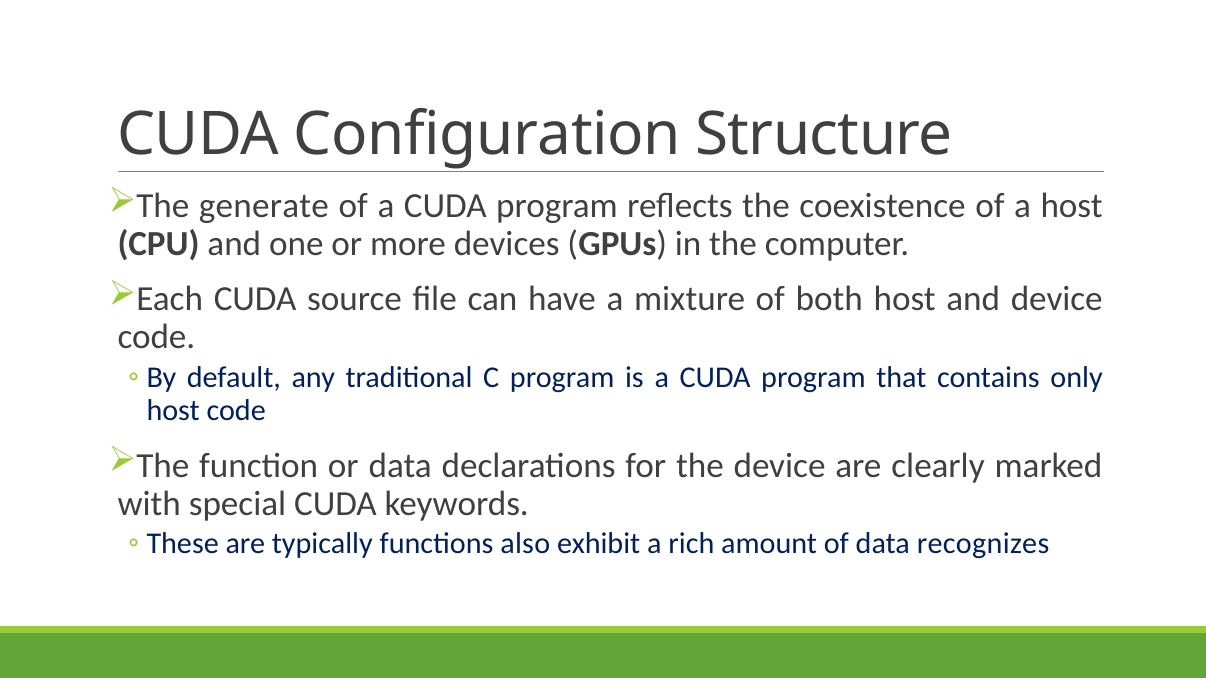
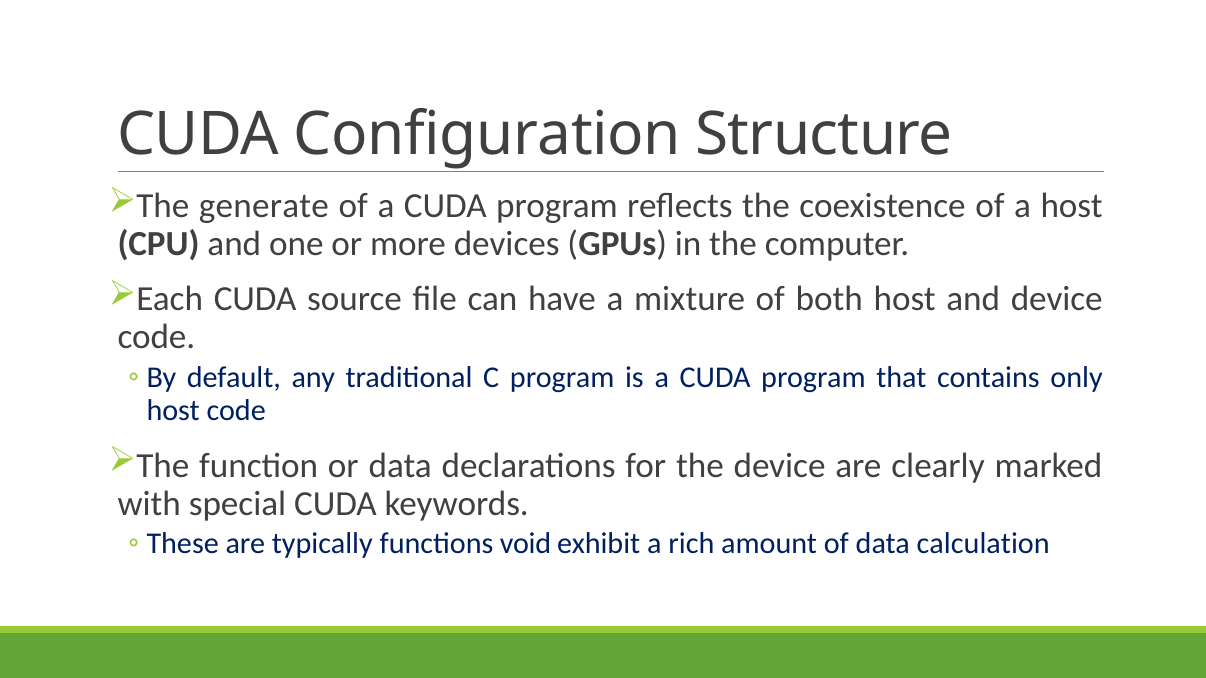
also: also -> void (526, 544)
recognizes: recognizes -> calculation (983, 544)
